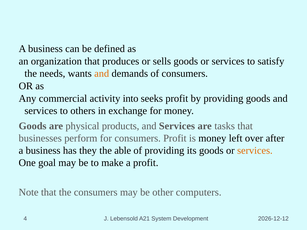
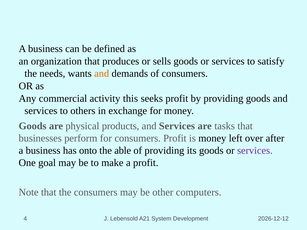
into: into -> this (130, 99)
they: they -> onto (88, 151)
services colour: orange -> purple (255, 151)
